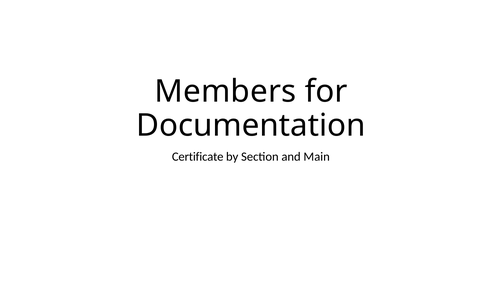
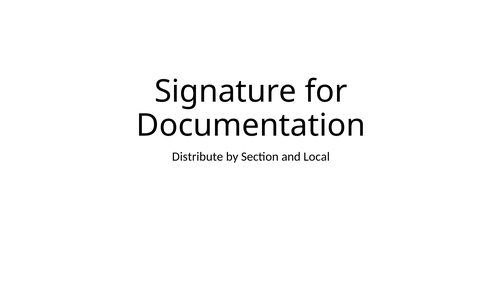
Members: Members -> Signature (226, 92)
Certificate: Certificate -> Distribute (198, 157)
Main: Main -> Local (317, 157)
